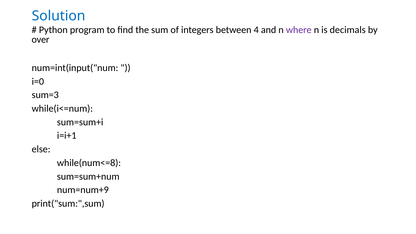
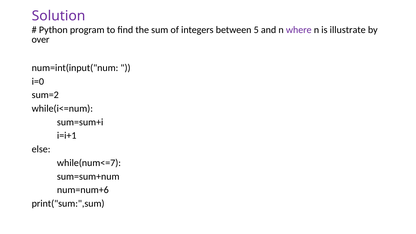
Solution colour: blue -> purple (59, 16)
4: 4 -> 5 (256, 30)
decimals: decimals -> illustrate (348, 30)
sum=3: sum=3 -> sum=2 (45, 95)
while(num<=8: while(num<=8 -> while(num<=7 (89, 163)
num=num+9: num=num+9 -> num=num+6 (83, 190)
